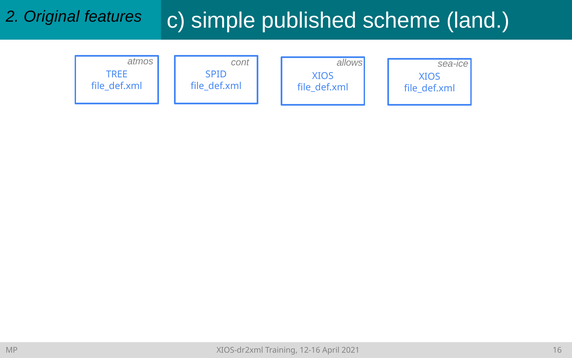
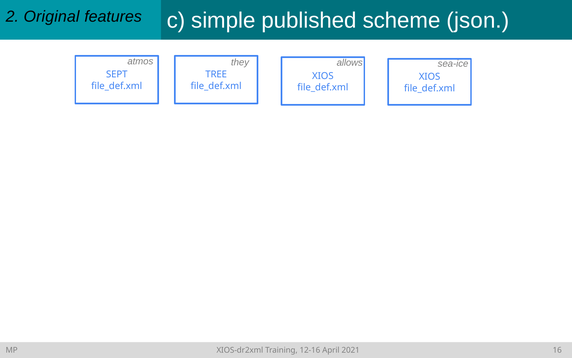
land: land -> json (478, 21)
cont: cont -> they (240, 62)
TREE: TREE -> SEPT (117, 74)
SPID: SPID -> TREE (216, 74)
